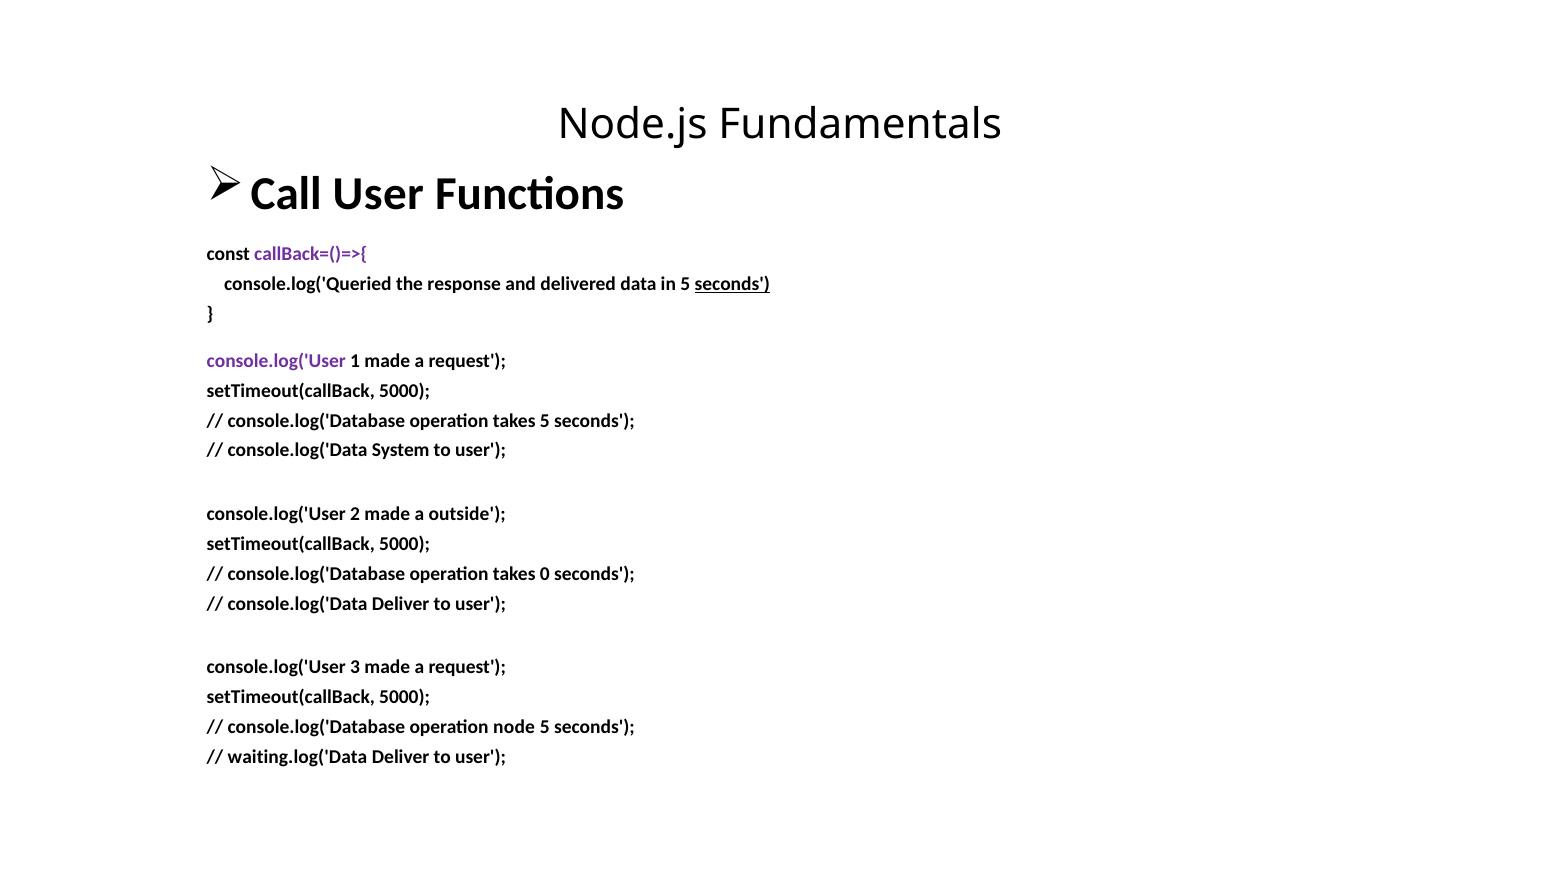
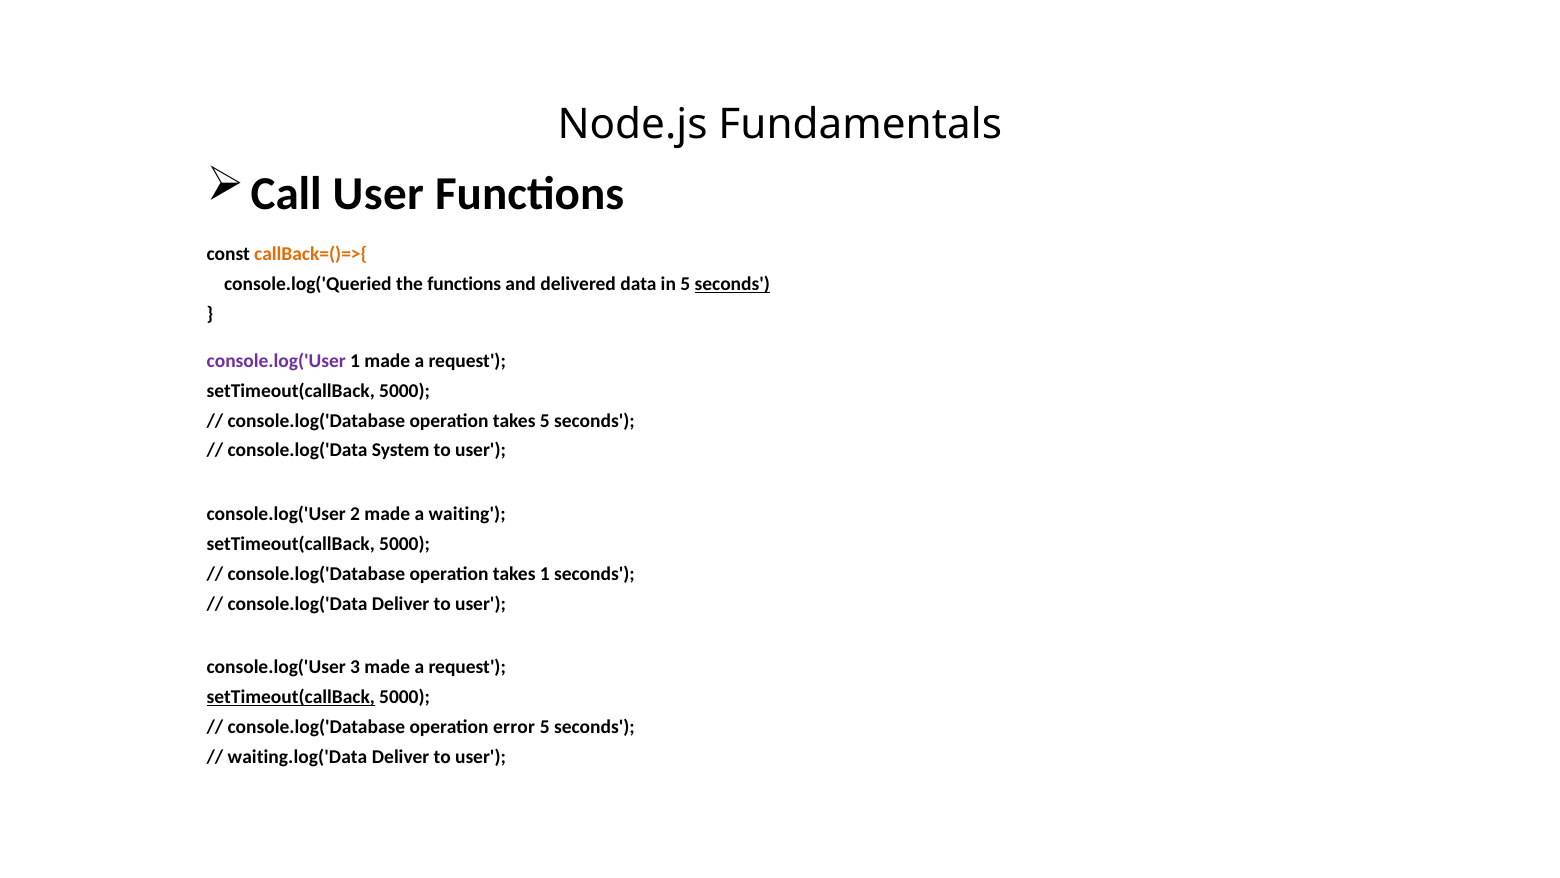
callBack=()=>{ colour: purple -> orange (311, 254)
the response: response -> functions (464, 284)
outside: outside -> waiting (467, 514)
takes 0: 0 -> 1 (545, 574)
setTimeout(callBack underline: none -> present (291, 697)
node: node -> error (514, 727)
